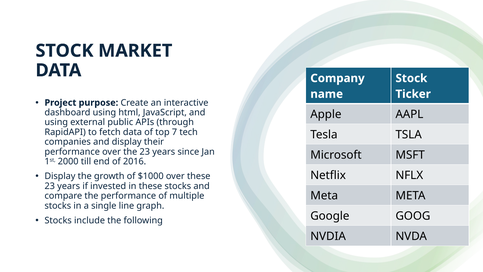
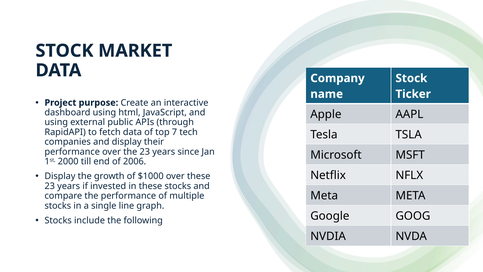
2016: 2016 -> 2006 (135, 161)
